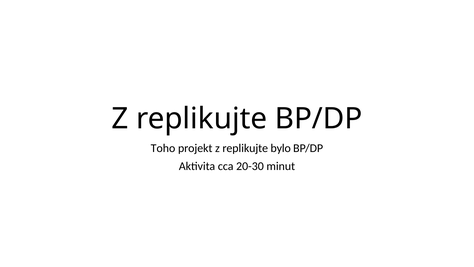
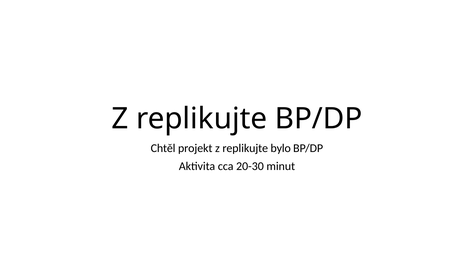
Toho: Toho -> Chtěl (163, 148)
